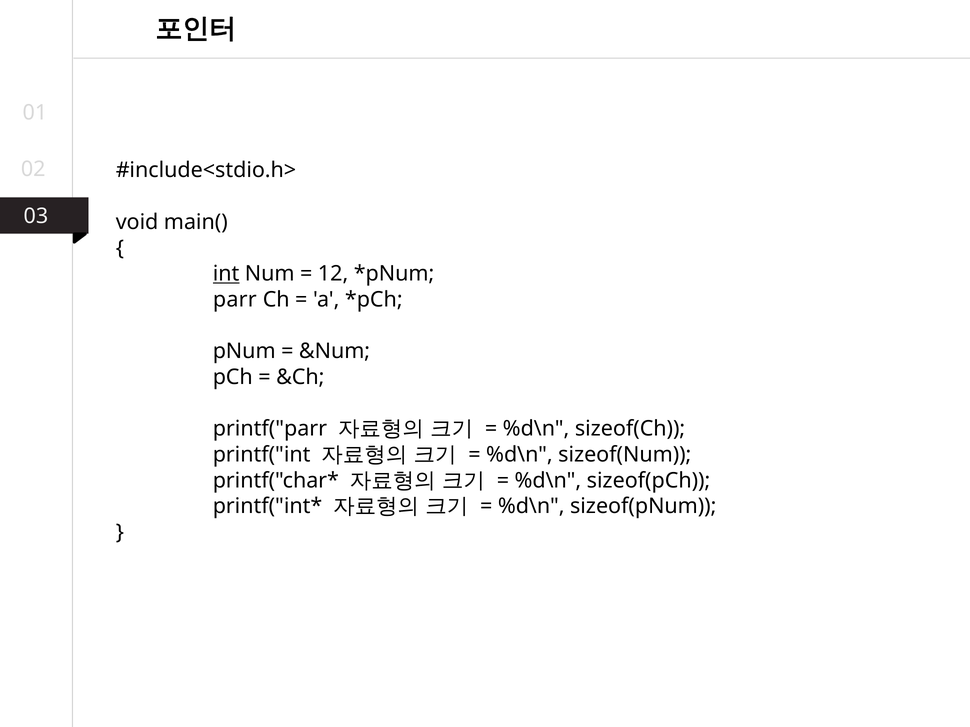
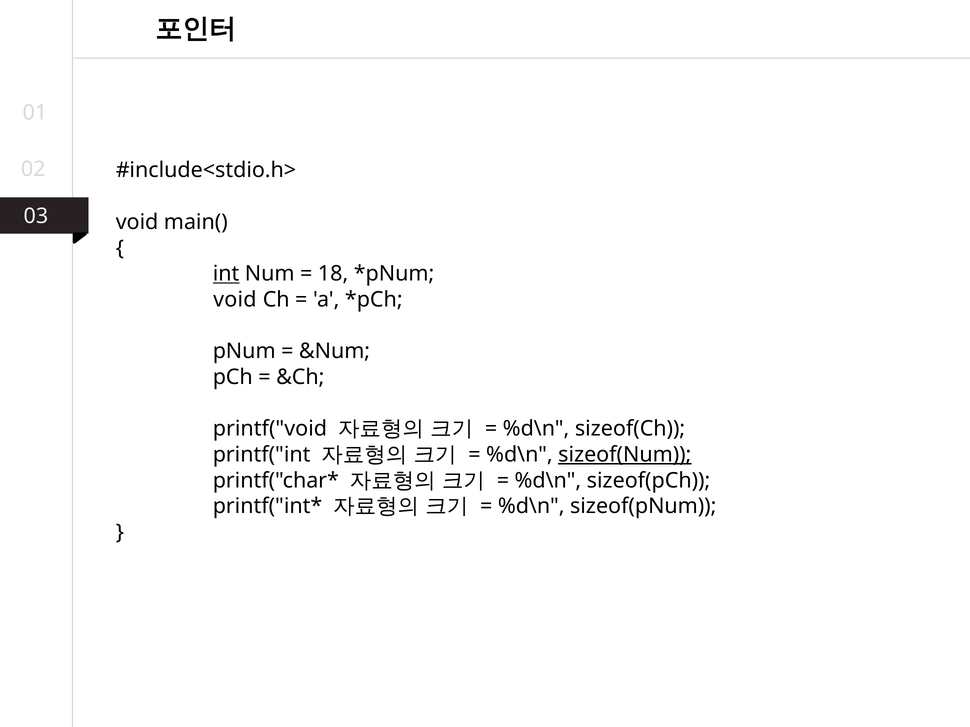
12: 12 -> 18 (333, 274)
parr: parr -> void (235, 300)
printf("parr: printf("parr -> printf("void (270, 429)
sizeof(Num underline: none -> present (625, 455)
